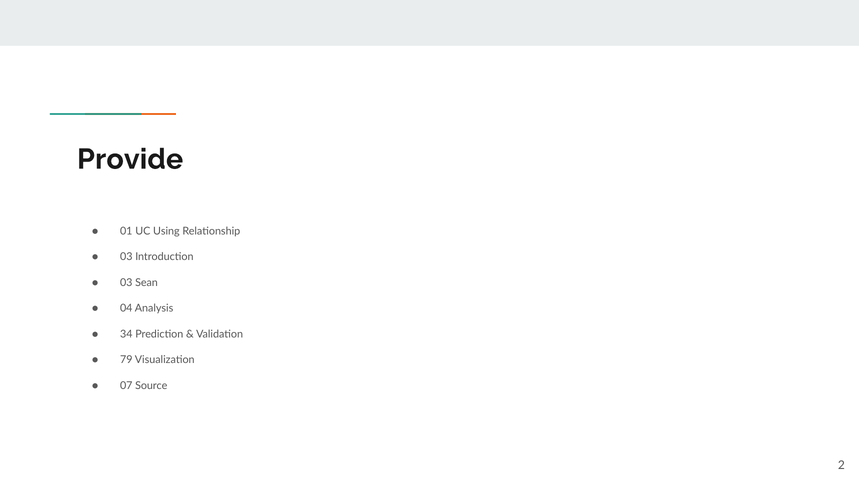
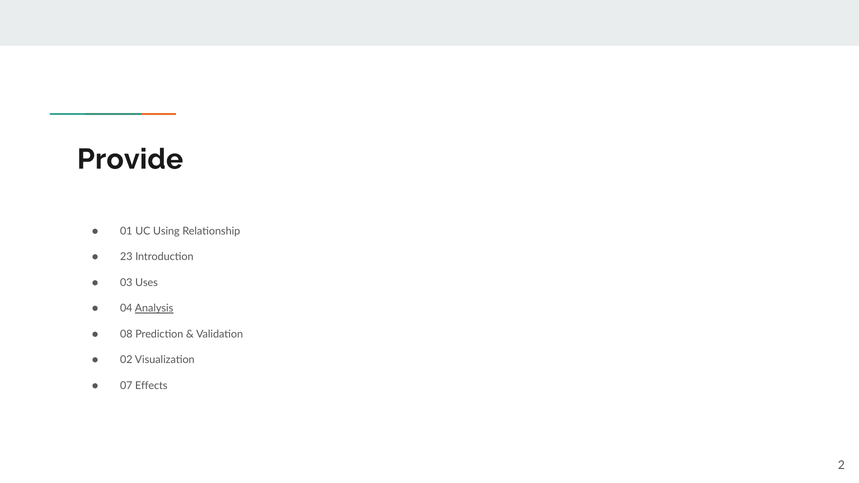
03: 03 -> 23 (126, 257)
Sean: Sean -> Uses (147, 283)
Analysis underline: none -> present (154, 309)
34: 34 -> 08 (126, 334)
79: 79 -> 02 (126, 360)
Source: Source -> Effects (151, 386)
